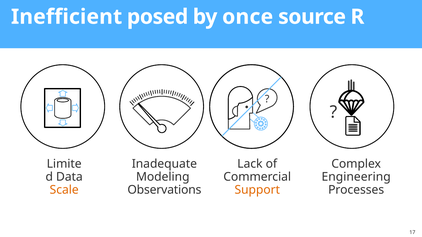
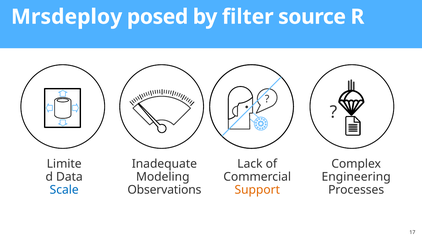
Inefficient: Inefficient -> Mrsdeploy (67, 17)
once: once -> filter (248, 17)
Scale colour: orange -> blue (64, 190)
